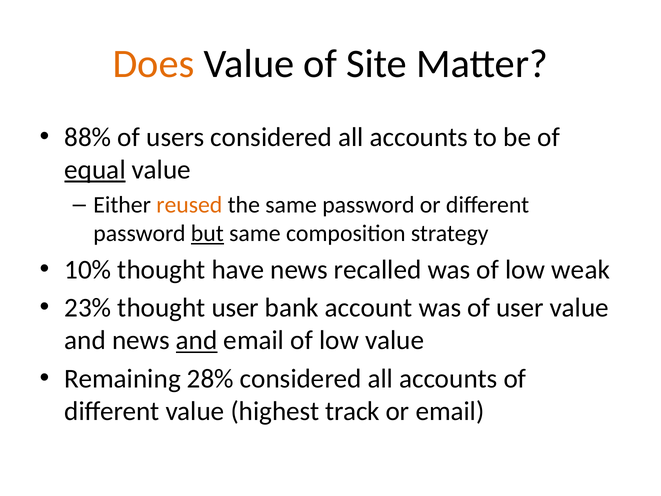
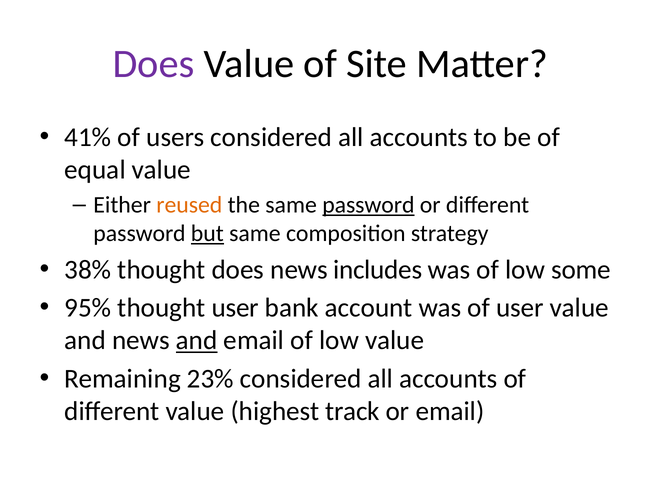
Does colour: orange -> purple (154, 64)
88%: 88% -> 41% (88, 137)
equal underline: present -> none (95, 170)
password underline: none -> present (368, 205)
10%: 10% -> 38% (88, 270)
thought have: have -> does (238, 270)
recalled: recalled -> includes (378, 270)
weak: weak -> some (581, 270)
23%: 23% -> 95% (88, 308)
28%: 28% -> 23% (210, 378)
